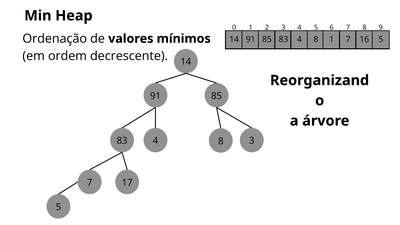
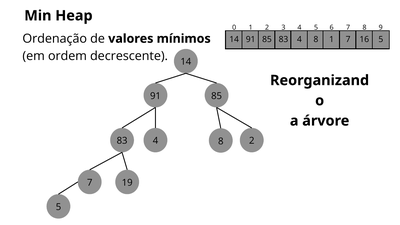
8 3: 3 -> 2 (252, 141)
17: 17 -> 19 (127, 183)
